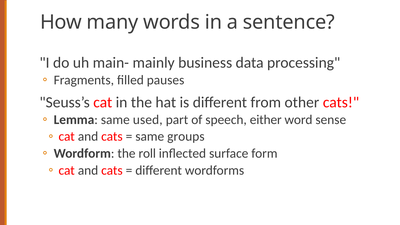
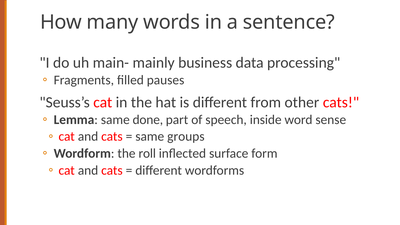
used: used -> done (148, 120)
either: either -> inside (266, 120)
